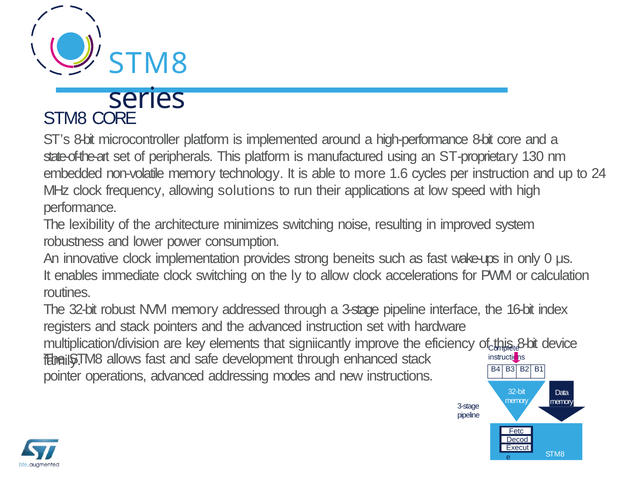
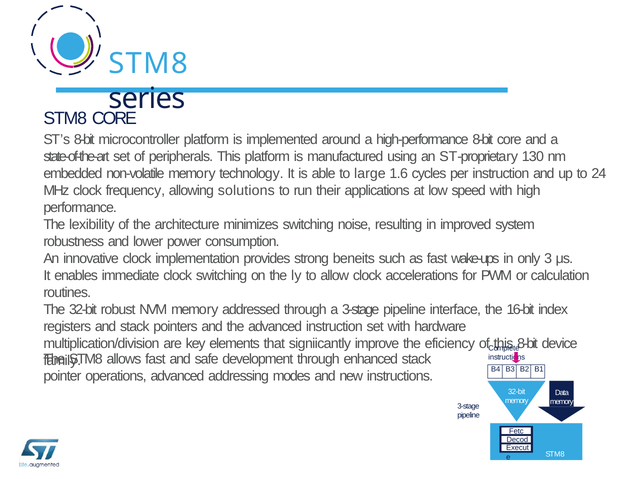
more: more -> large (370, 173)
0: 0 -> 3 (548, 258)
